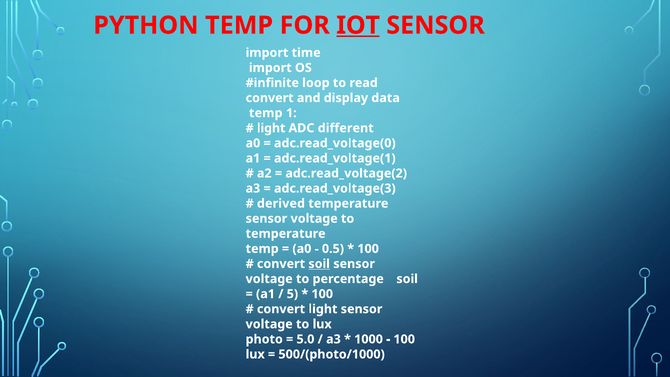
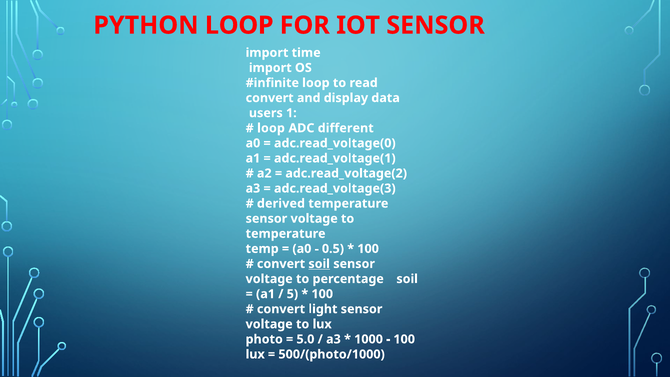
PYTHON TEMP: TEMP -> LOOP (239, 25)
IOT underline: present -> none (358, 25)
temp: temp -> users (266, 113)
light: light -> loop (271, 128)
